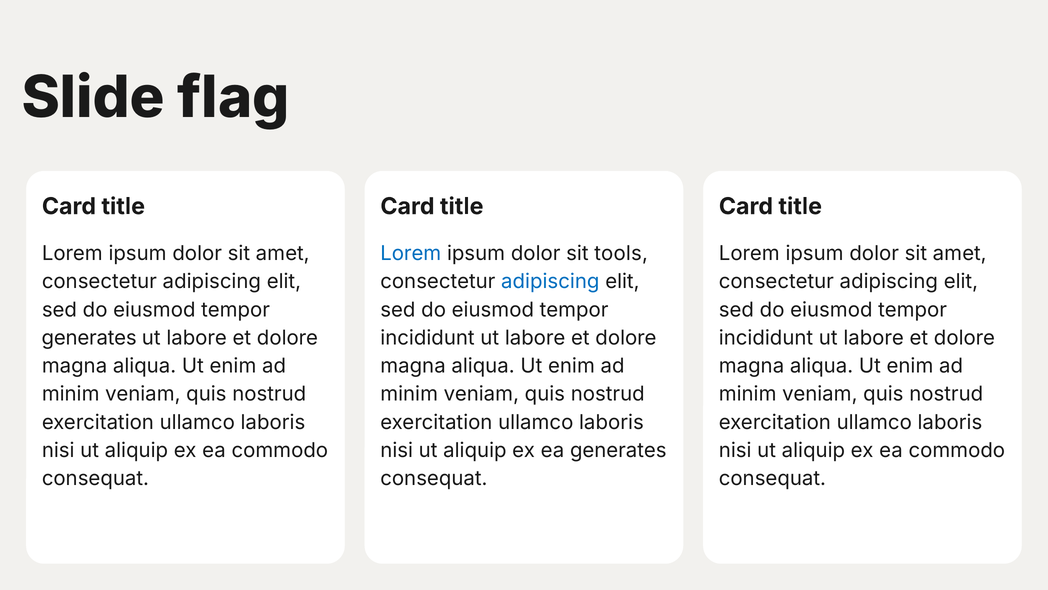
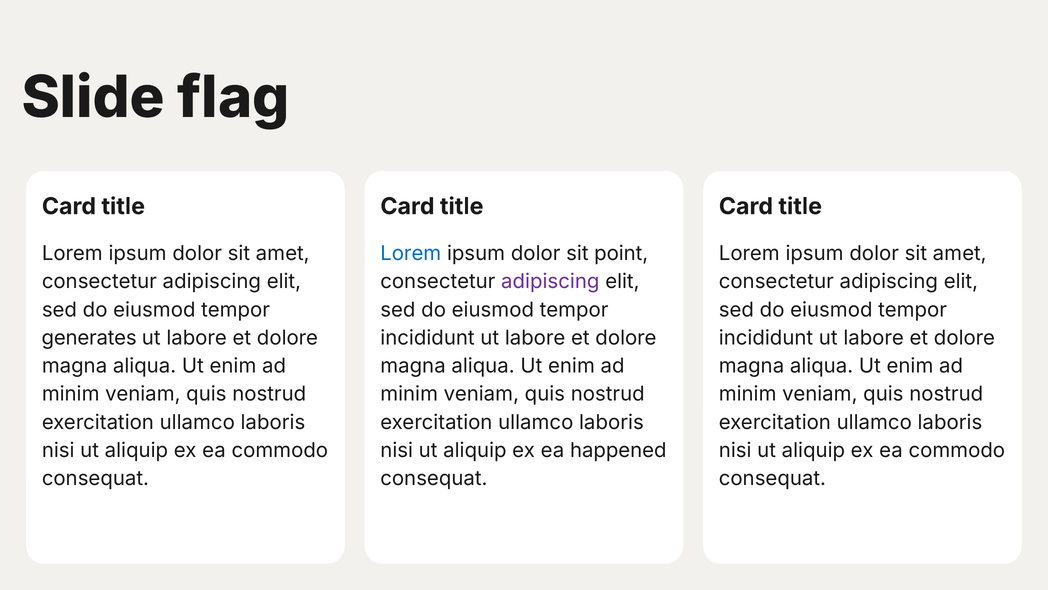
tools: tools -> point (621, 253)
adipiscing colour: blue -> purple (550, 281)
ea generates: generates -> happened (618, 450)
